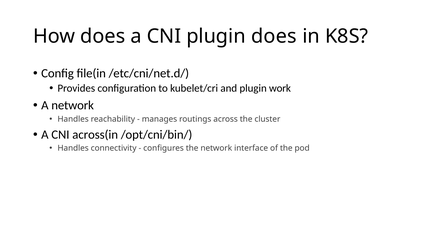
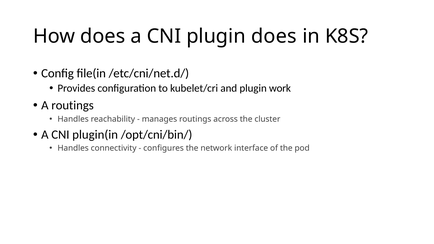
A network: network -> routings (73, 106)
across(in: across(in -> plugin(in (95, 135)
